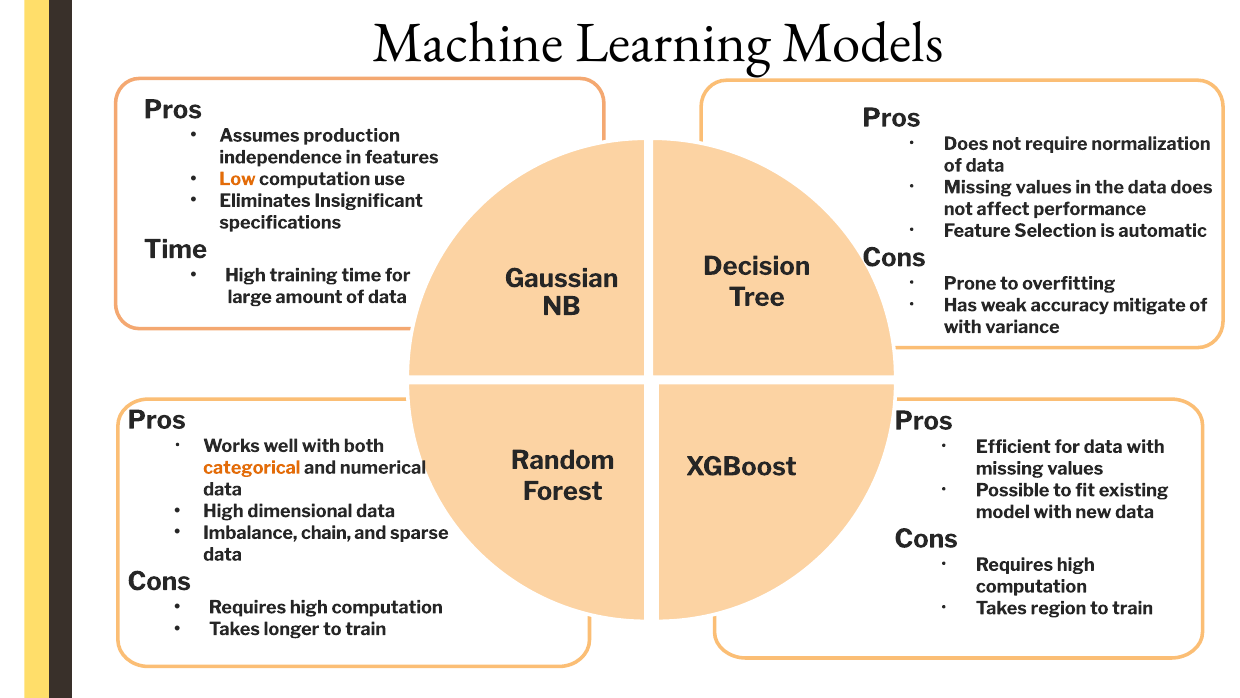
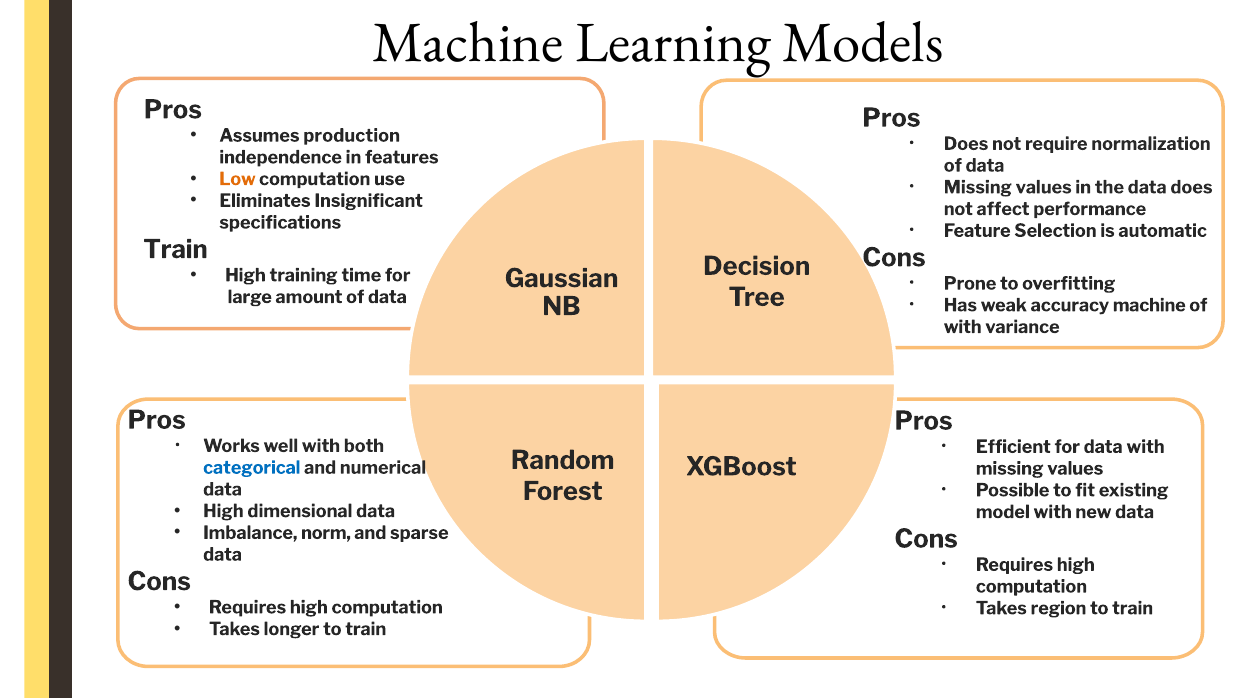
Time: Time -> Train (176, 249)
accuracy mitigate: mitigate -> machine (1149, 305)
categorical colour: orange -> blue (252, 467)
chain: chain -> norm (326, 533)
